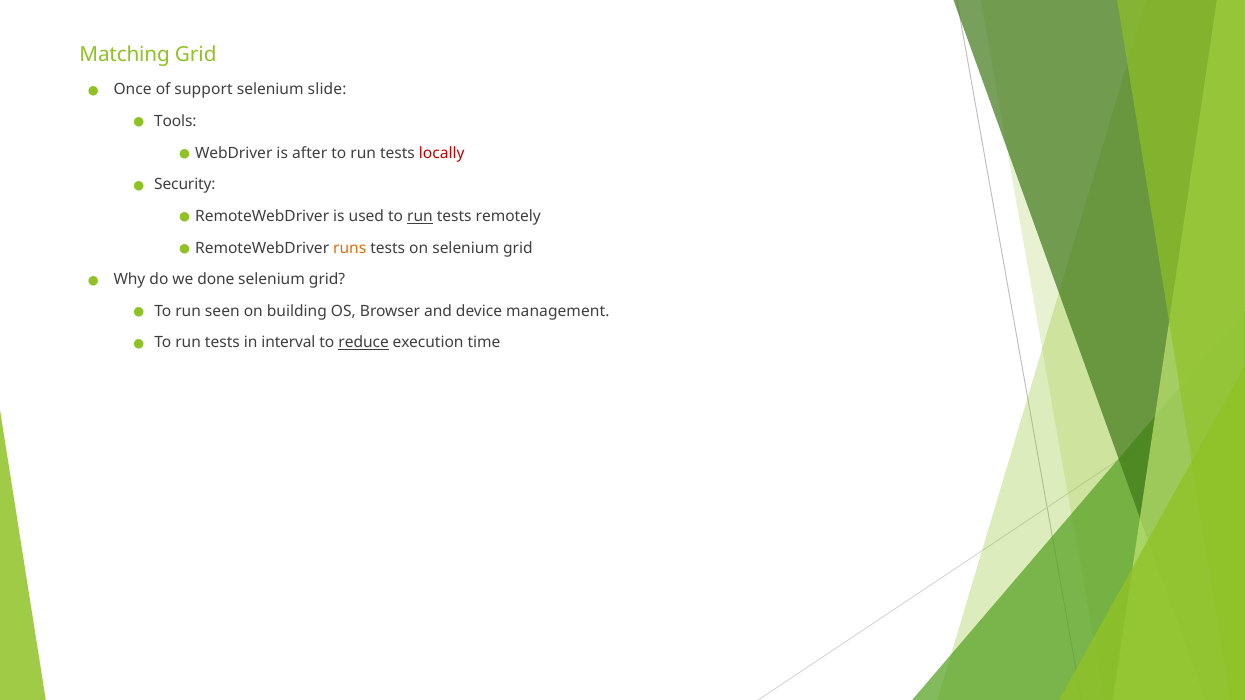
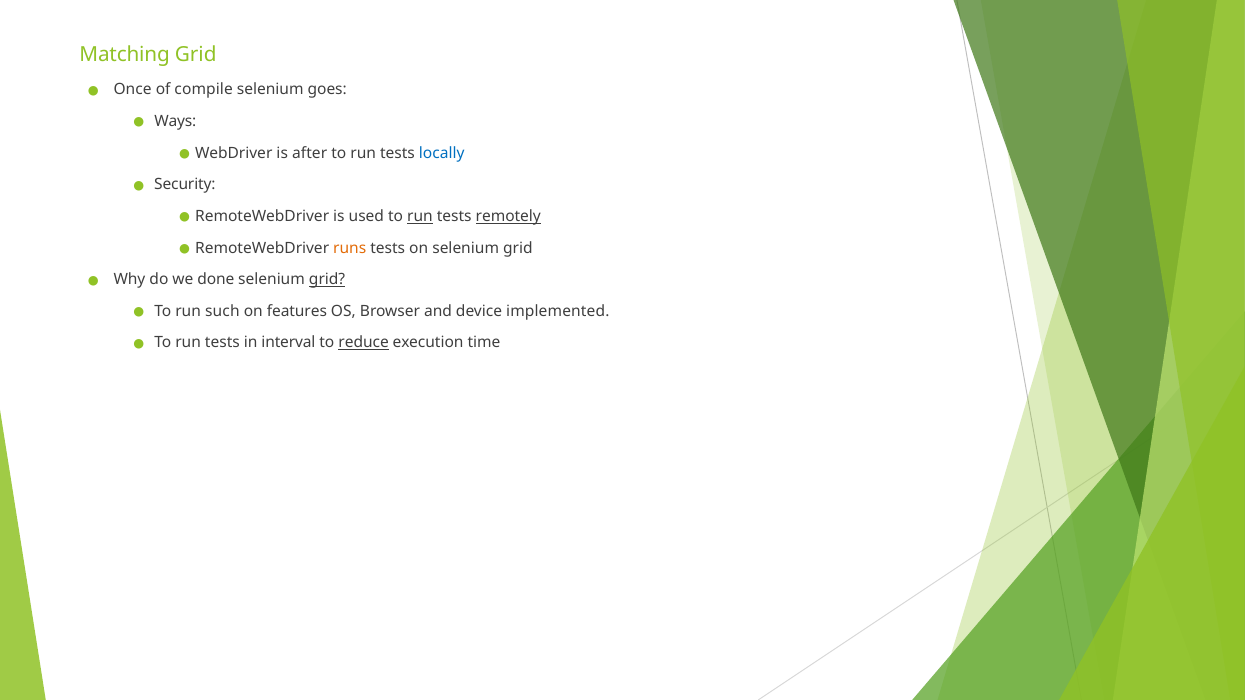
support: support -> compile (204, 90)
slide: slide -> goes (327, 90)
Tools: Tools -> Ways (175, 121)
locally colour: red -> blue (442, 153)
remotely underline: none -> present (508, 216)
grid underline: none -> present (327, 280)
seen: seen -> such (222, 311)
building: building -> features (297, 311)
management: management -> implemented (558, 311)
